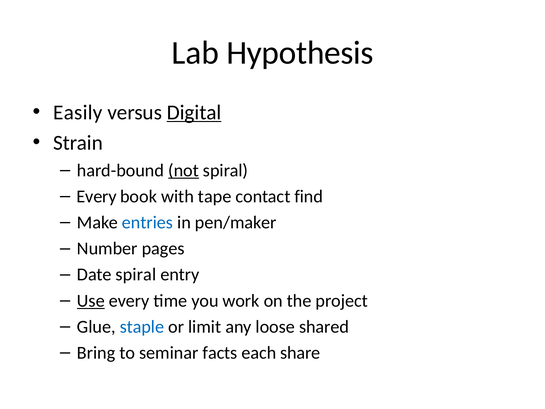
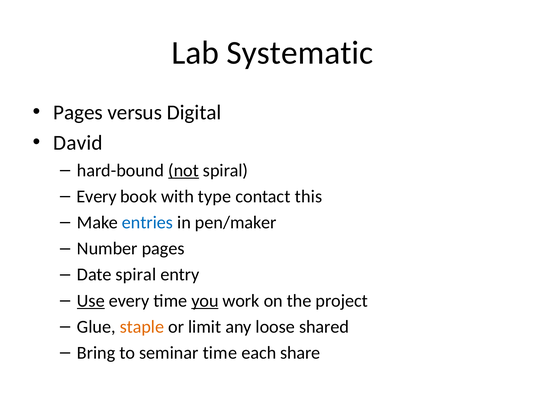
Hypothesis: Hypothesis -> Systematic (300, 53)
Easily: Easily -> Pages (78, 112)
Digital underline: present -> none (194, 112)
Strain: Strain -> David (78, 143)
tape: tape -> type (215, 196)
find: find -> this (309, 196)
you underline: none -> present (205, 301)
staple colour: blue -> orange (142, 327)
seminar facts: facts -> time (220, 353)
